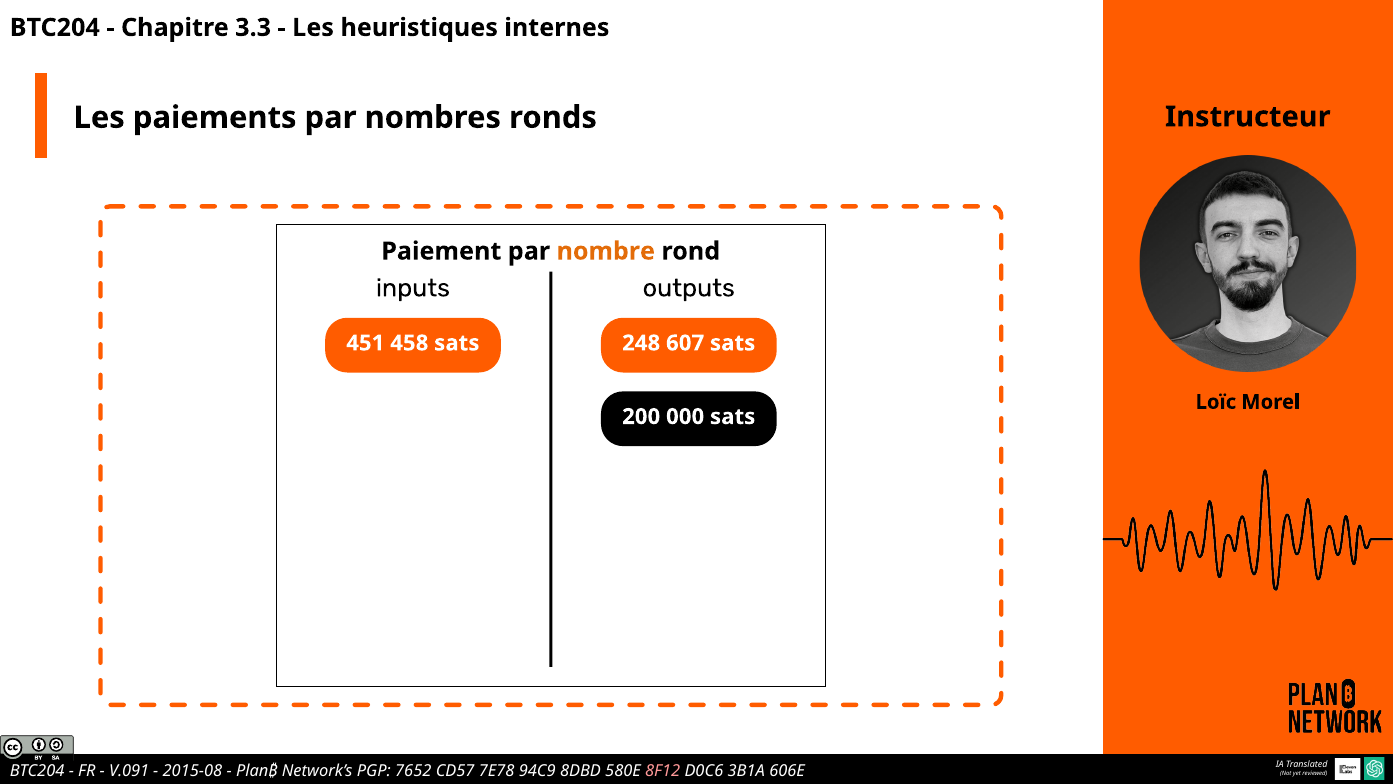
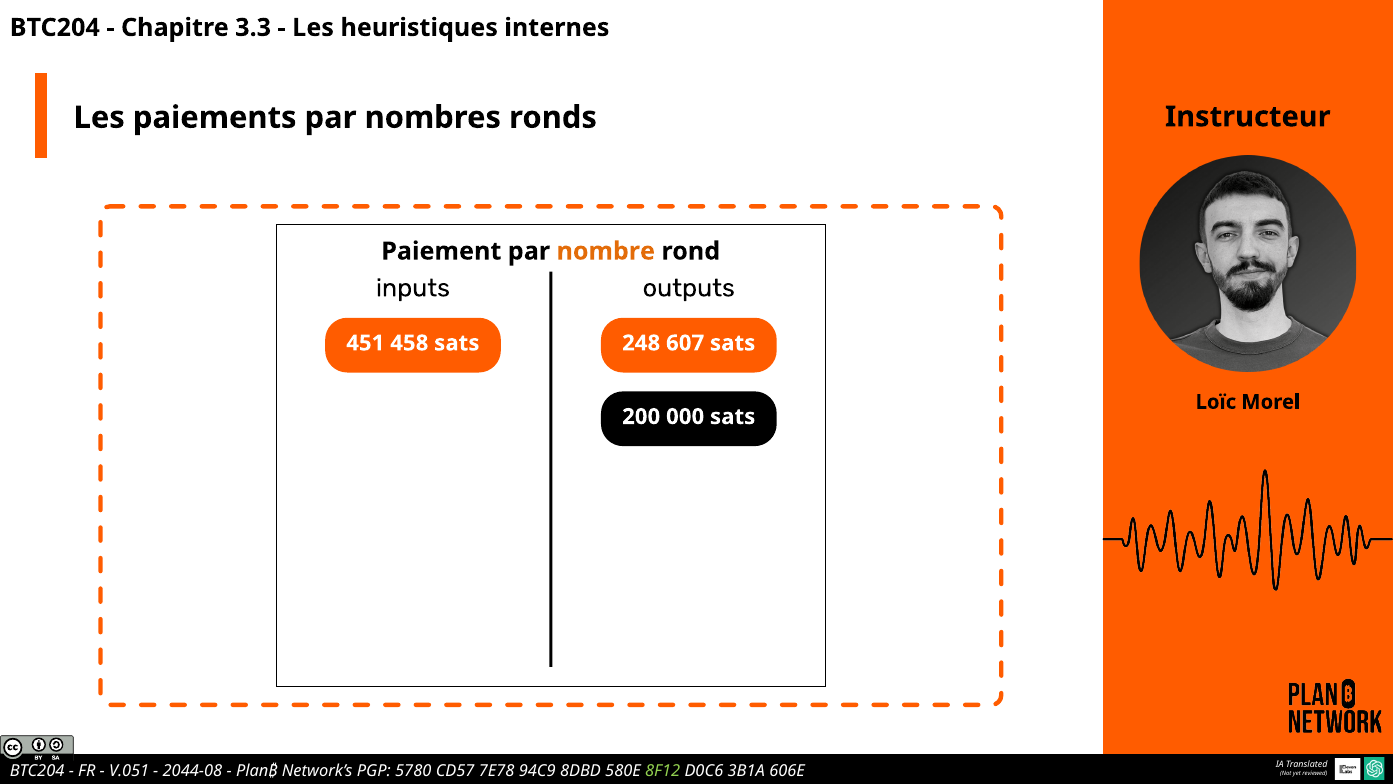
V.091: V.091 -> V.051 (129, 770)
2015-08: 2015-08 -> 2044-08 (192, 770)
7652: 7652 -> 5780 (413, 770)
8F12 colour: pink -> light green (663, 770)
